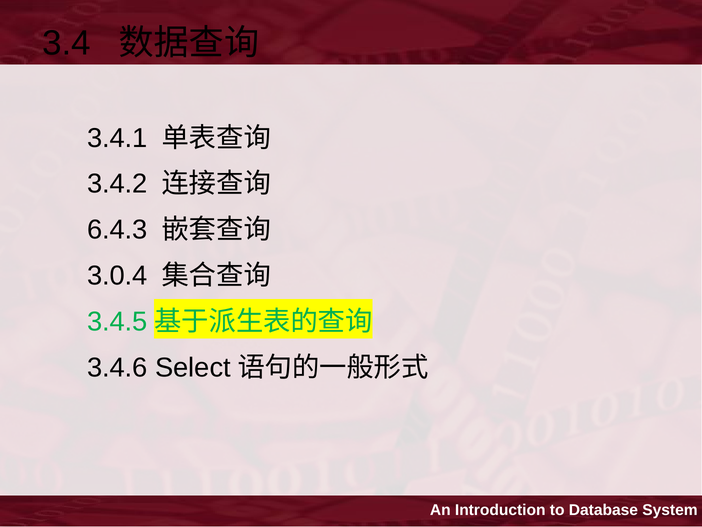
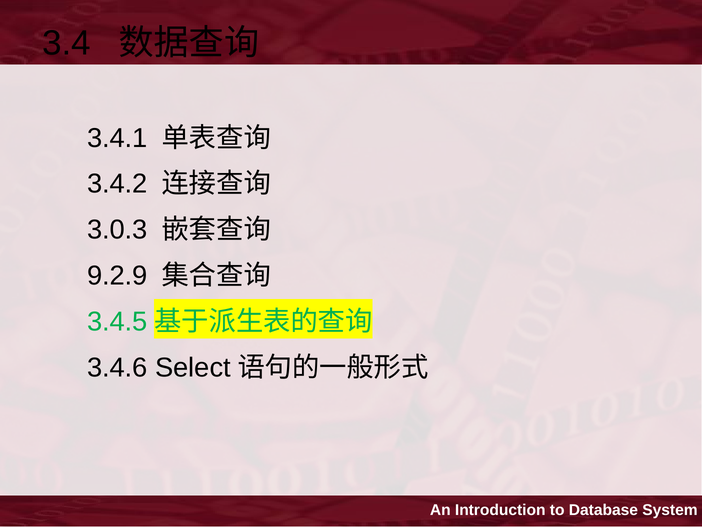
6.4.3: 6.4.3 -> 3.0.3 (117, 230)
3.0.4: 3.0.4 -> 9.2.9 (117, 276)
